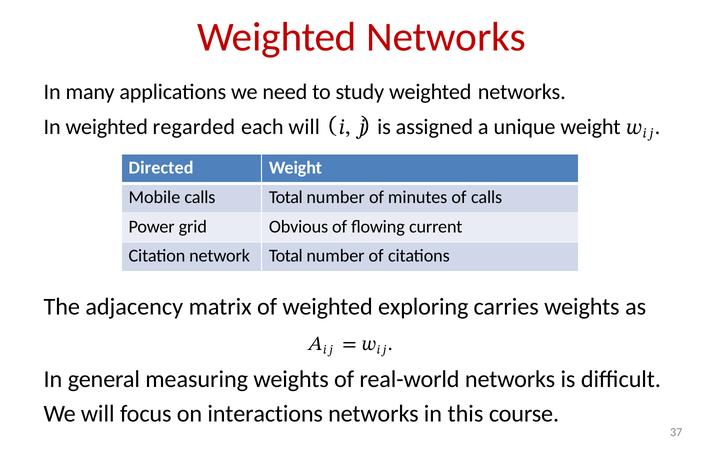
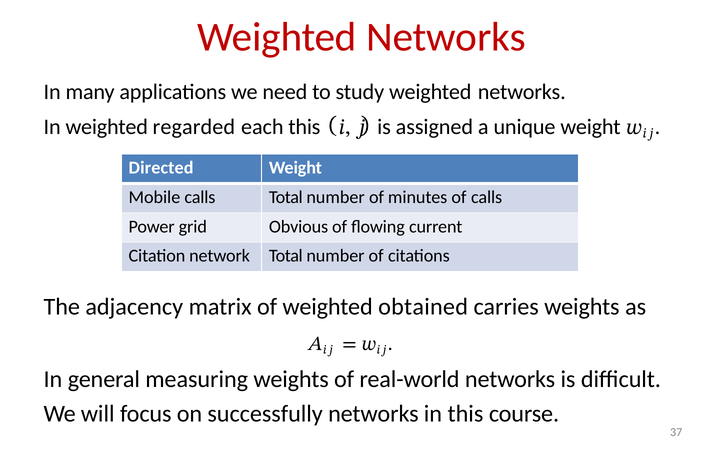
each will: will -> this (304, 127)
exploring: exploring -> obtained (423, 307)
interactions: interactions -> successfully (265, 415)
